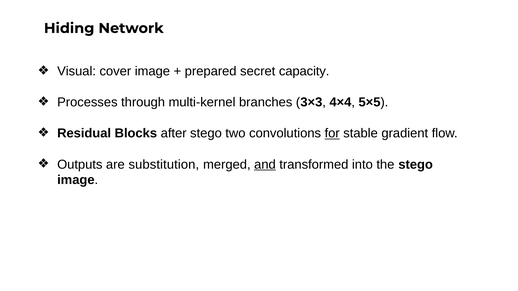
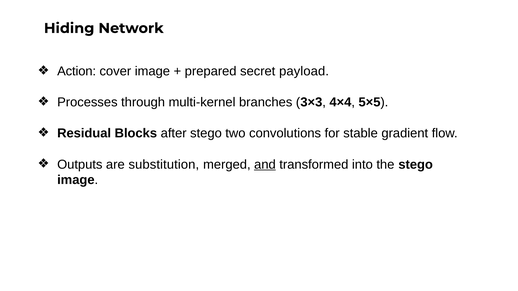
Visual: Visual -> Action (77, 71)
capacity: capacity -> payload (304, 71)
for underline: present -> none (332, 134)
